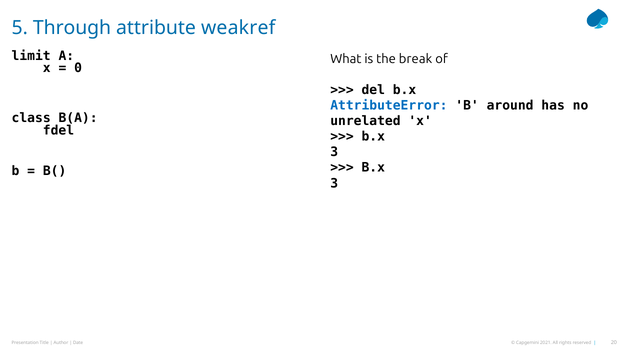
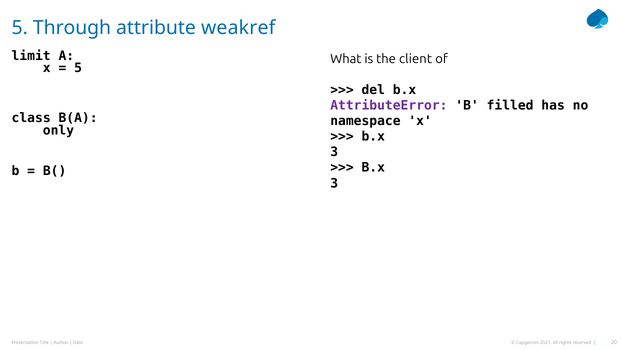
break: break -> client (416, 59)
0: 0 -> 5 (78, 68)
AttributeError colour: blue -> purple (389, 105)
around: around -> filled (510, 105)
unrelated: unrelated -> namespace (365, 121)
fdel: fdel -> only (58, 130)
